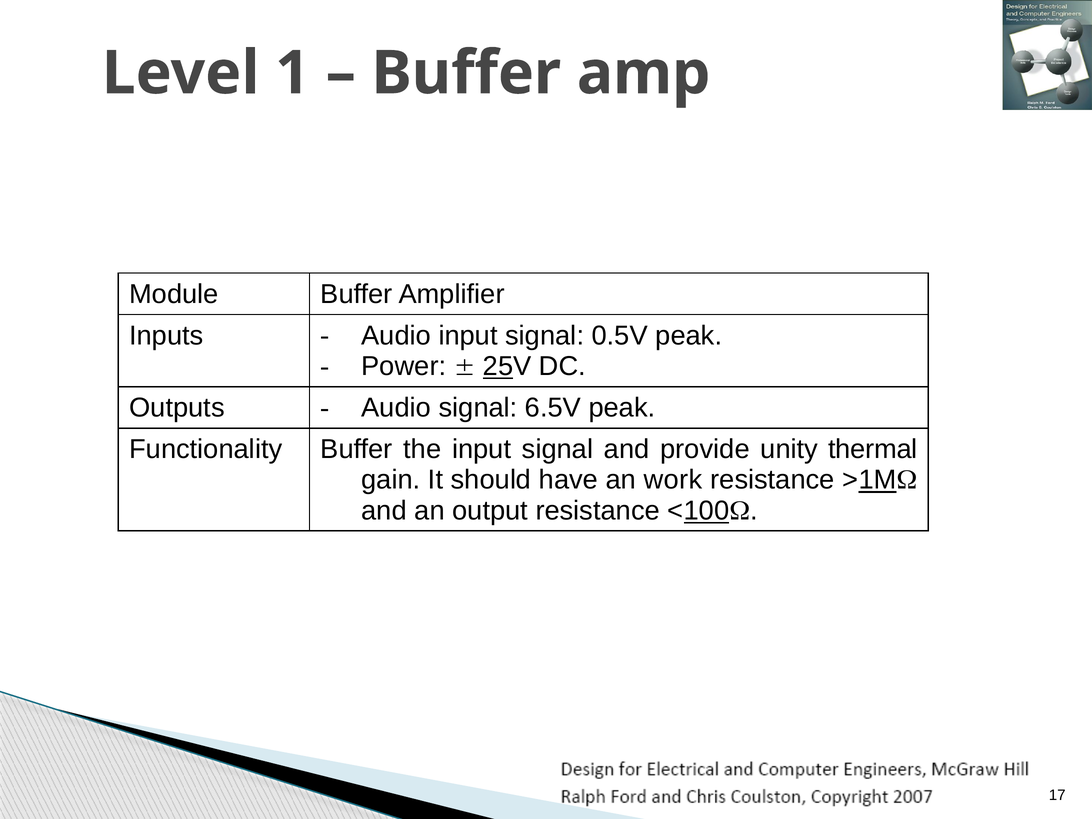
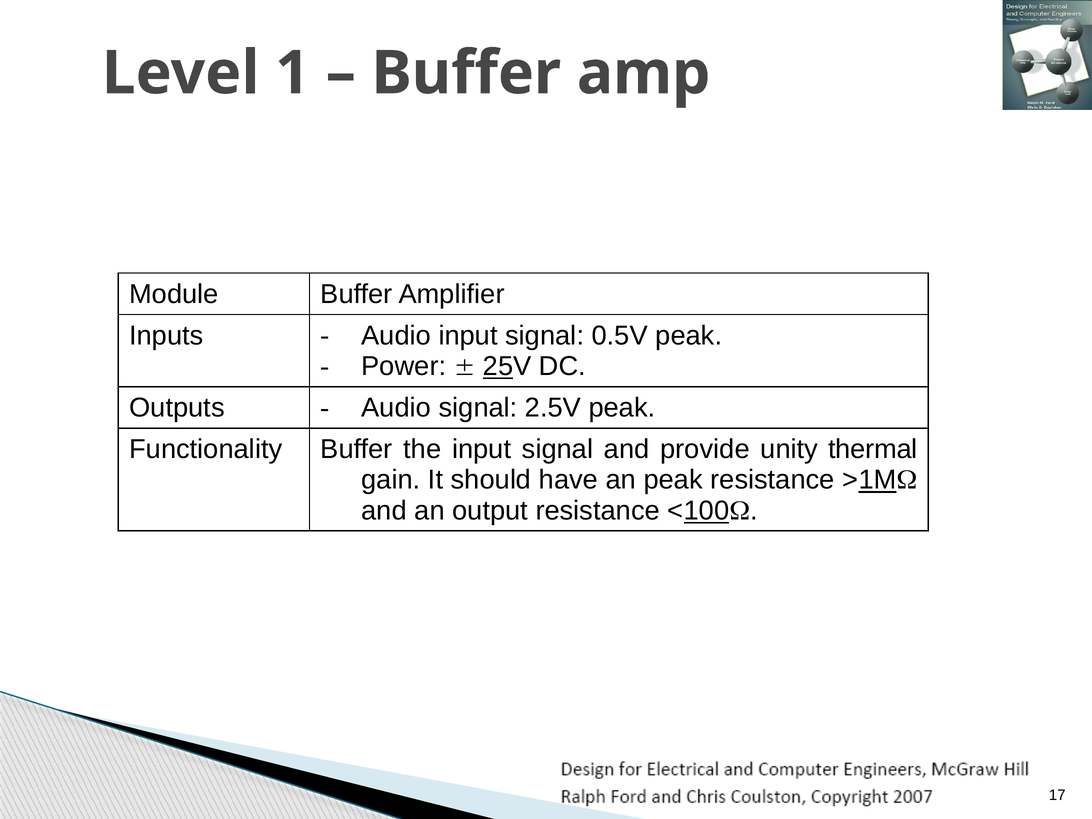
6.5V: 6.5V -> 2.5V (553, 408)
an work: work -> peak (673, 480)
